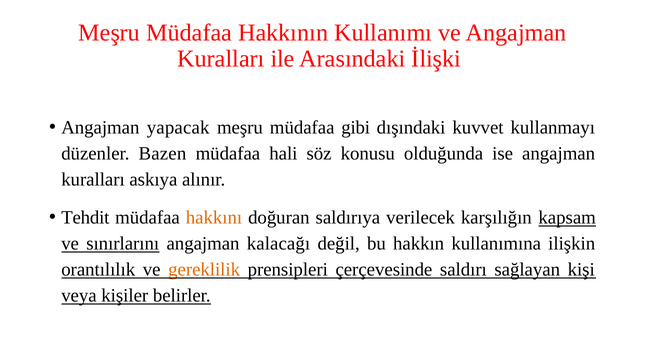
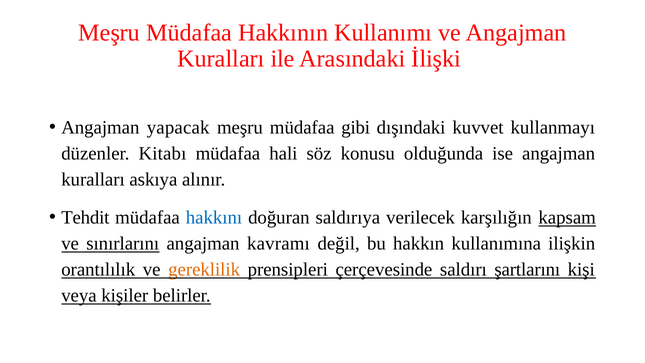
Bazen: Bazen -> Kitabı (162, 154)
hakkını colour: orange -> blue (214, 218)
kalacağı: kalacağı -> kavramı (278, 244)
sağlayan: sağlayan -> şartlarını (527, 269)
